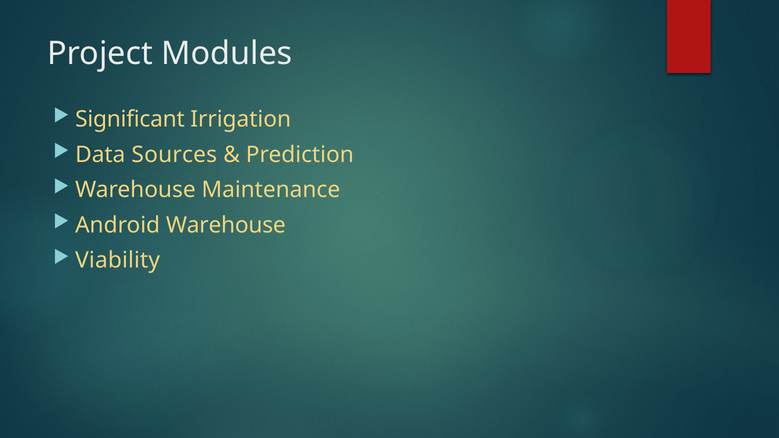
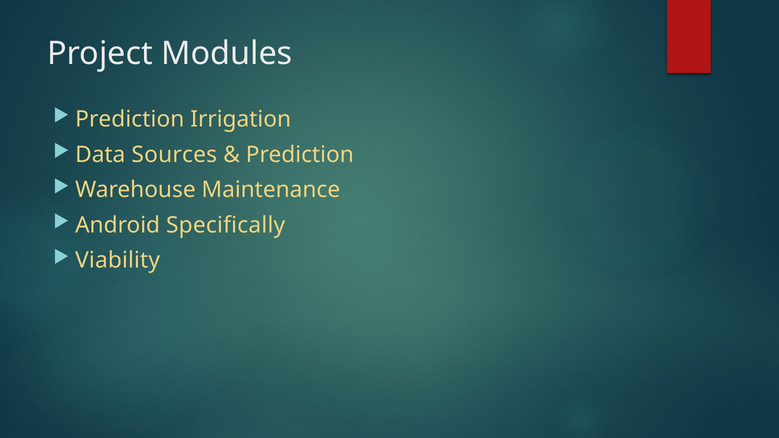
Significant: Significant -> Prediction (130, 119)
Android Warehouse: Warehouse -> Specifically (226, 225)
